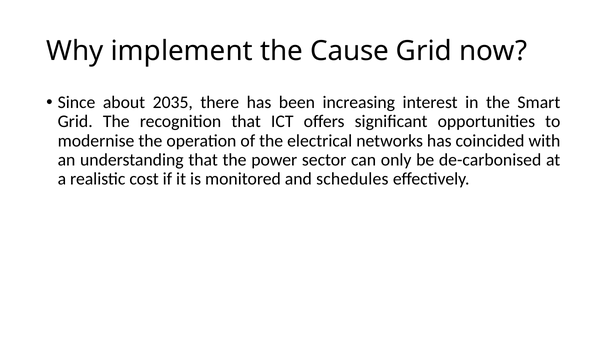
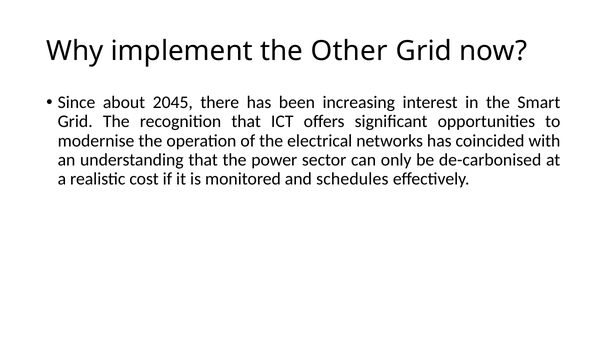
Cause: Cause -> Other (349, 51)
2035: 2035 -> 2045 (173, 103)
